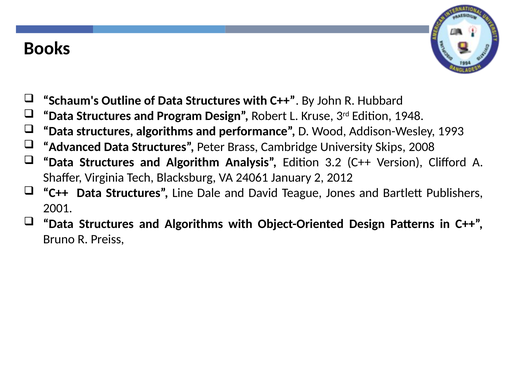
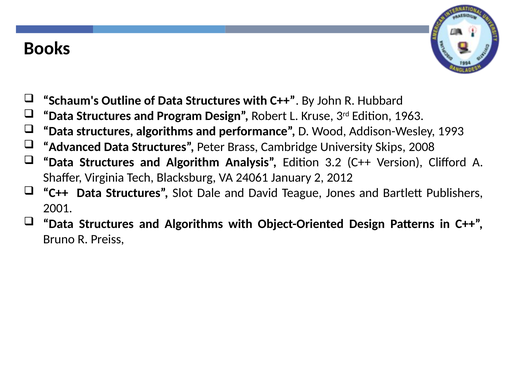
1948: 1948 -> 1963 (409, 116)
Line: Line -> Slot (183, 193)
